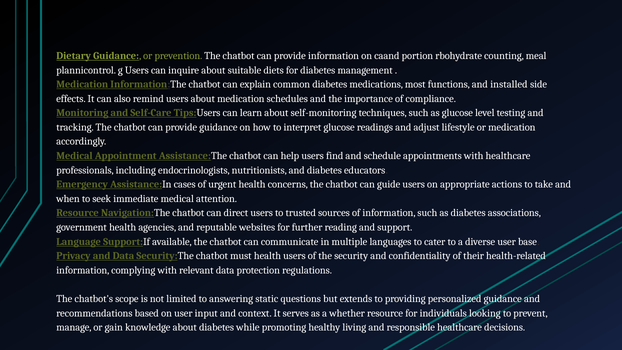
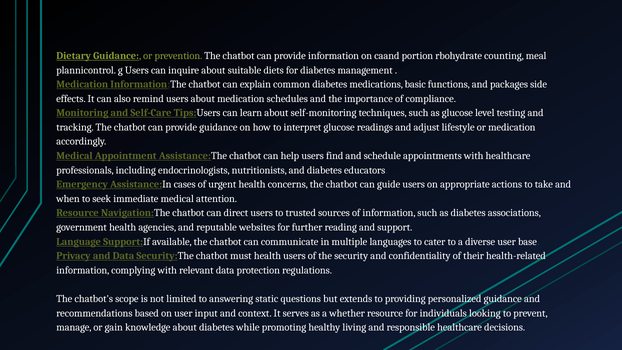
most: most -> basic (415, 84)
installed: installed -> packages (509, 84)
